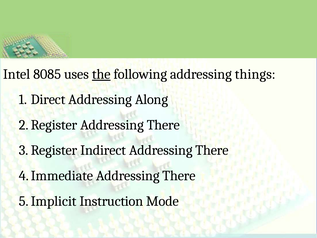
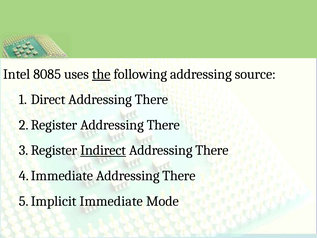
things: things -> source (255, 74)
Direct Addressing Along: Along -> There (152, 99)
Indirect underline: none -> present (103, 150)
Instruction: Instruction -> Immediate (111, 201)
